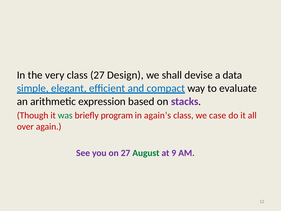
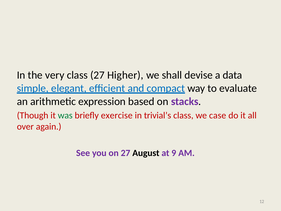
Design: Design -> Higher (125, 75)
program: program -> exercise (117, 115)
again’s: again’s -> trivial’s (158, 115)
August colour: green -> black (146, 153)
